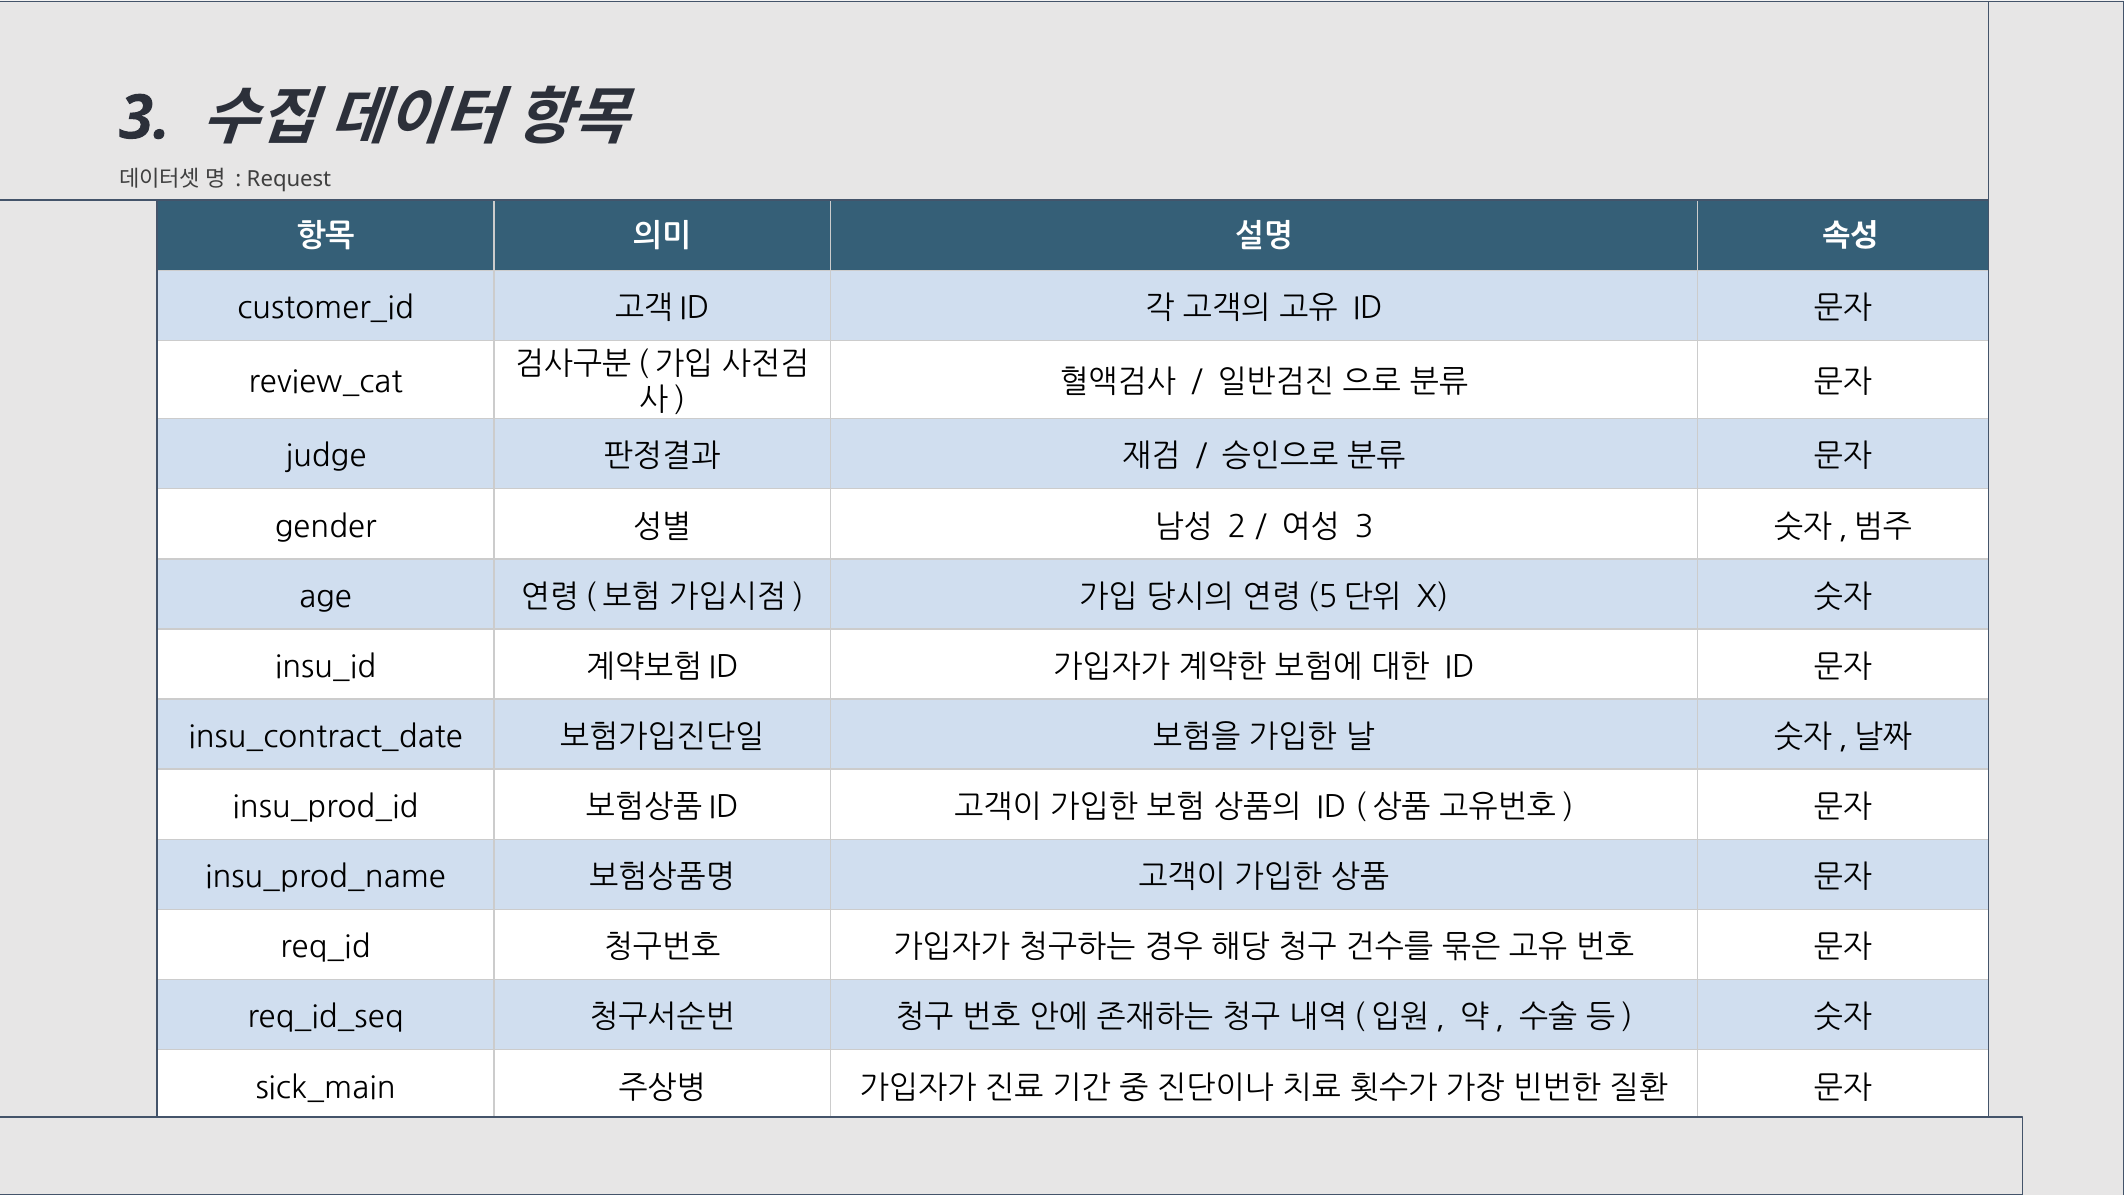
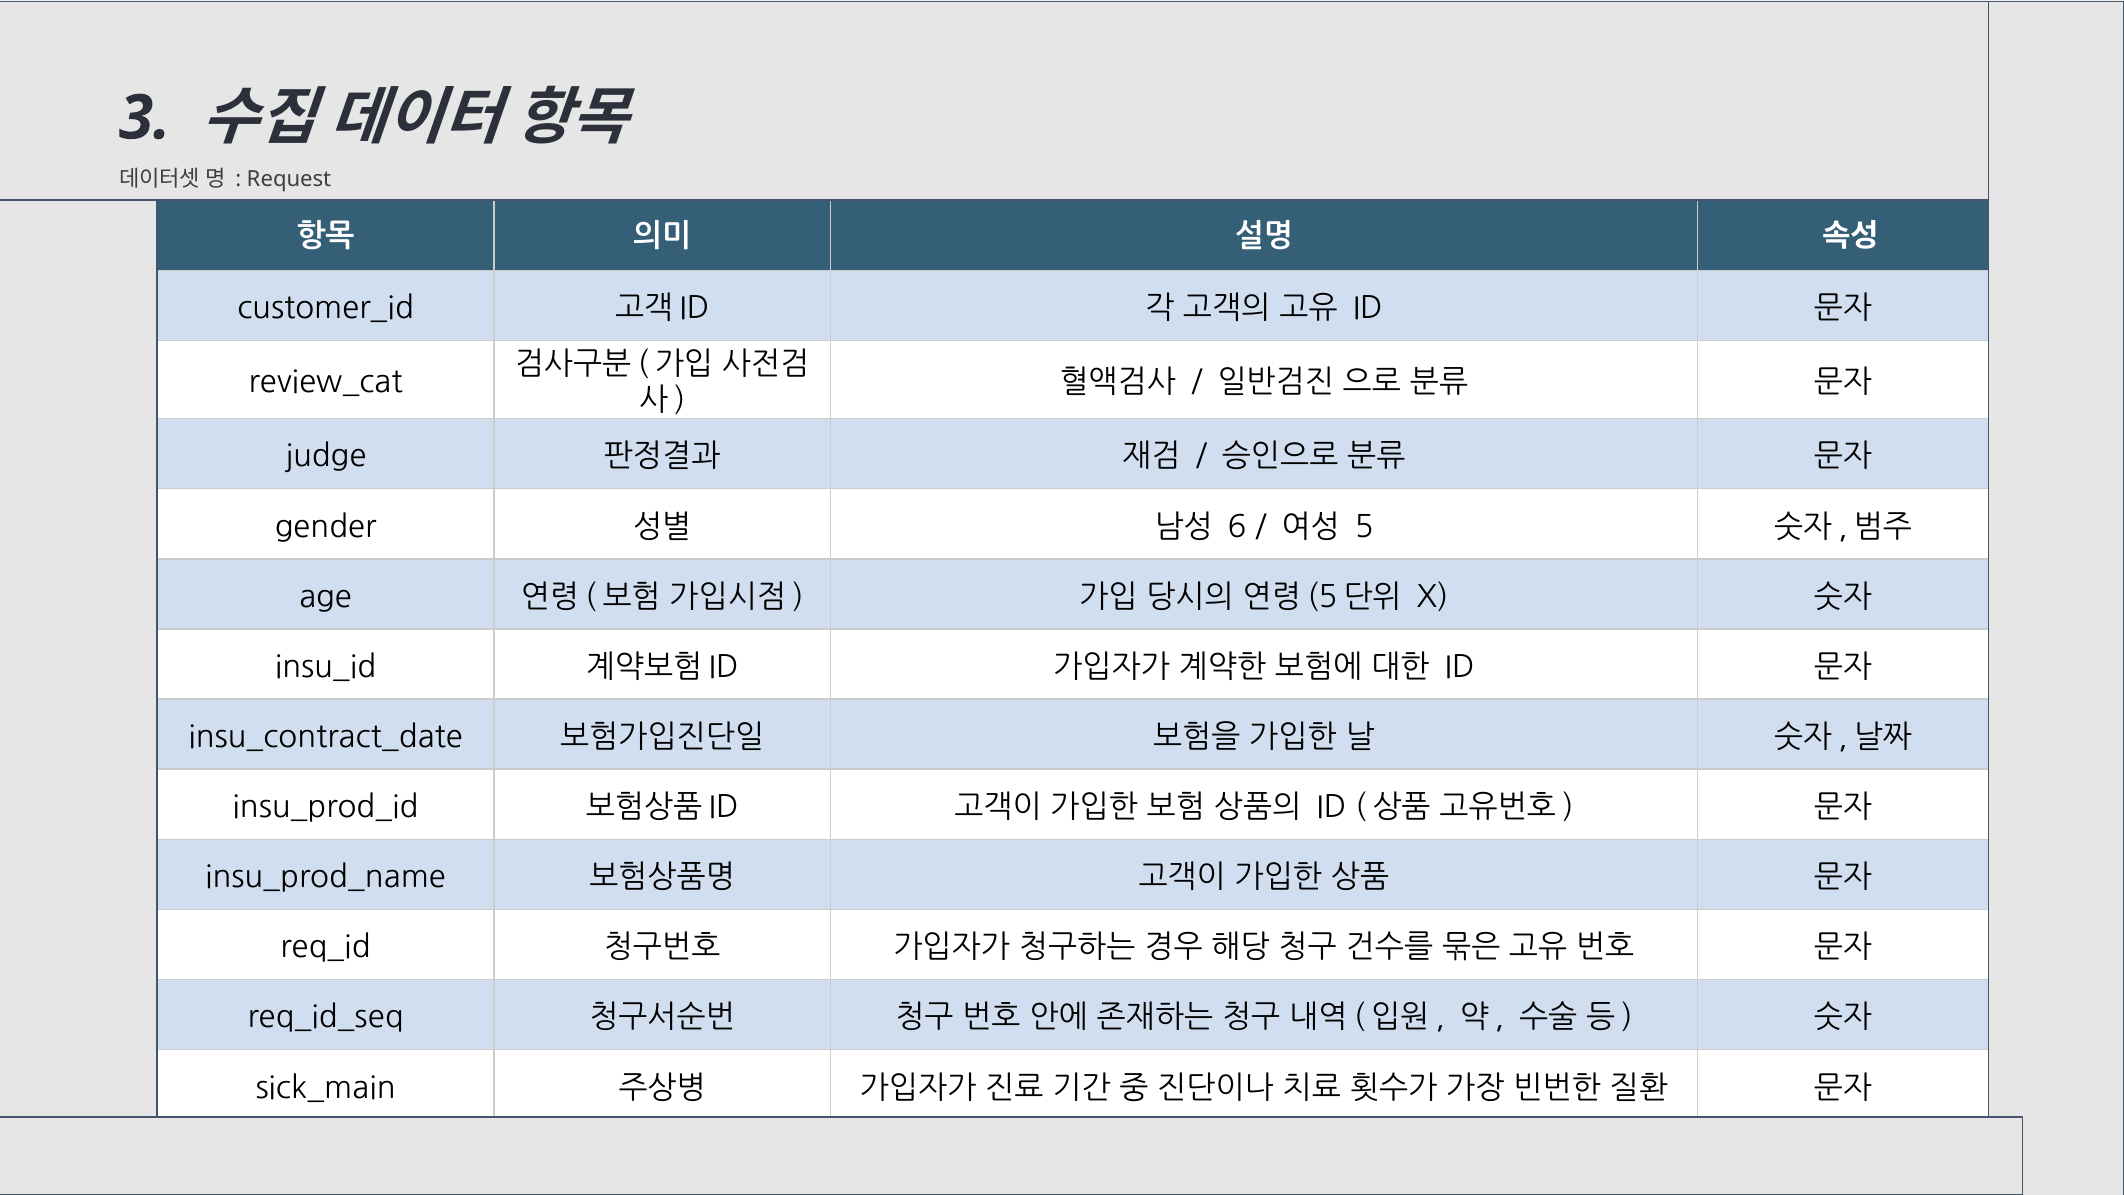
2: 2 -> 6 (1237, 527)
3: 3 -> 5 (1364, 527)
